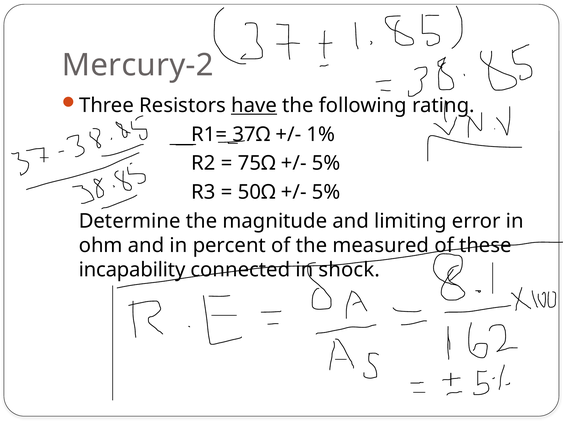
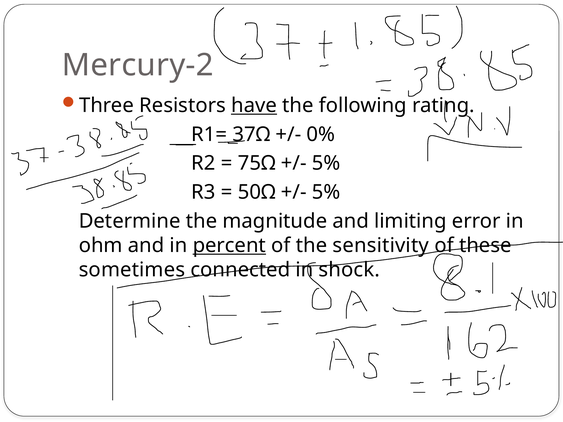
1%: 1% -> 0% (321, 134)
percent underline: none -> present (229, 246)
measured: measured -> sensitivity (381, 246)
incapability: incapability -> sometimes (132, 270)
